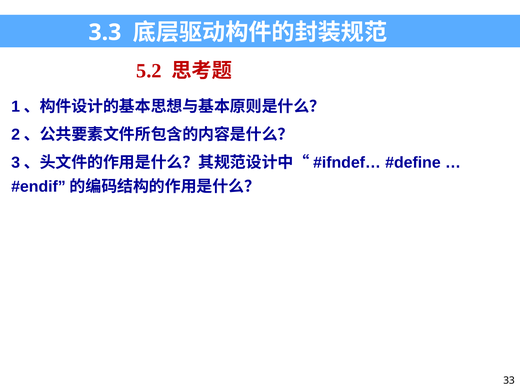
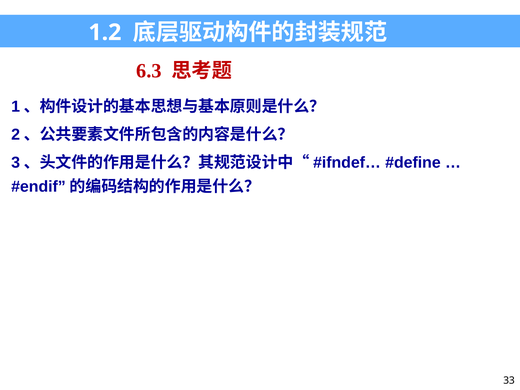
3.3: 3.3 -> 1.2 (105, 32)
5.2: 5.2 -> 6.3 (149, 71)
